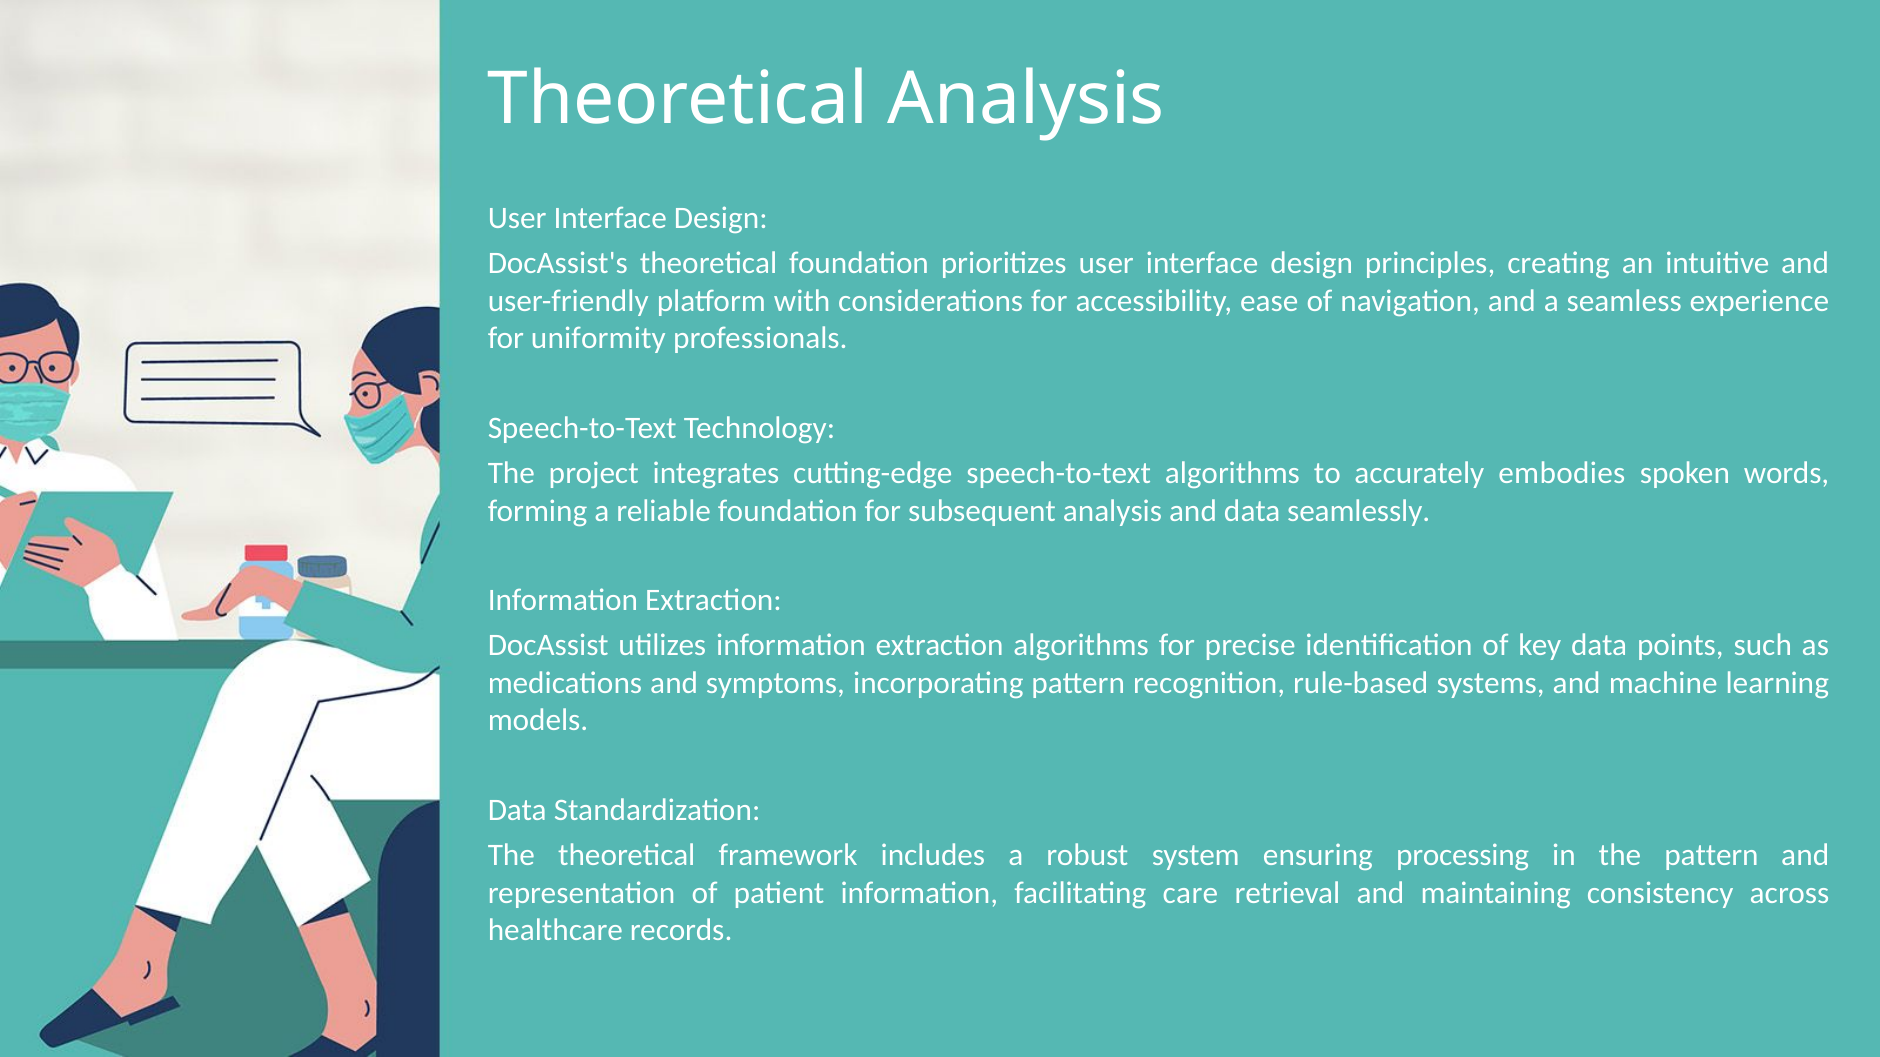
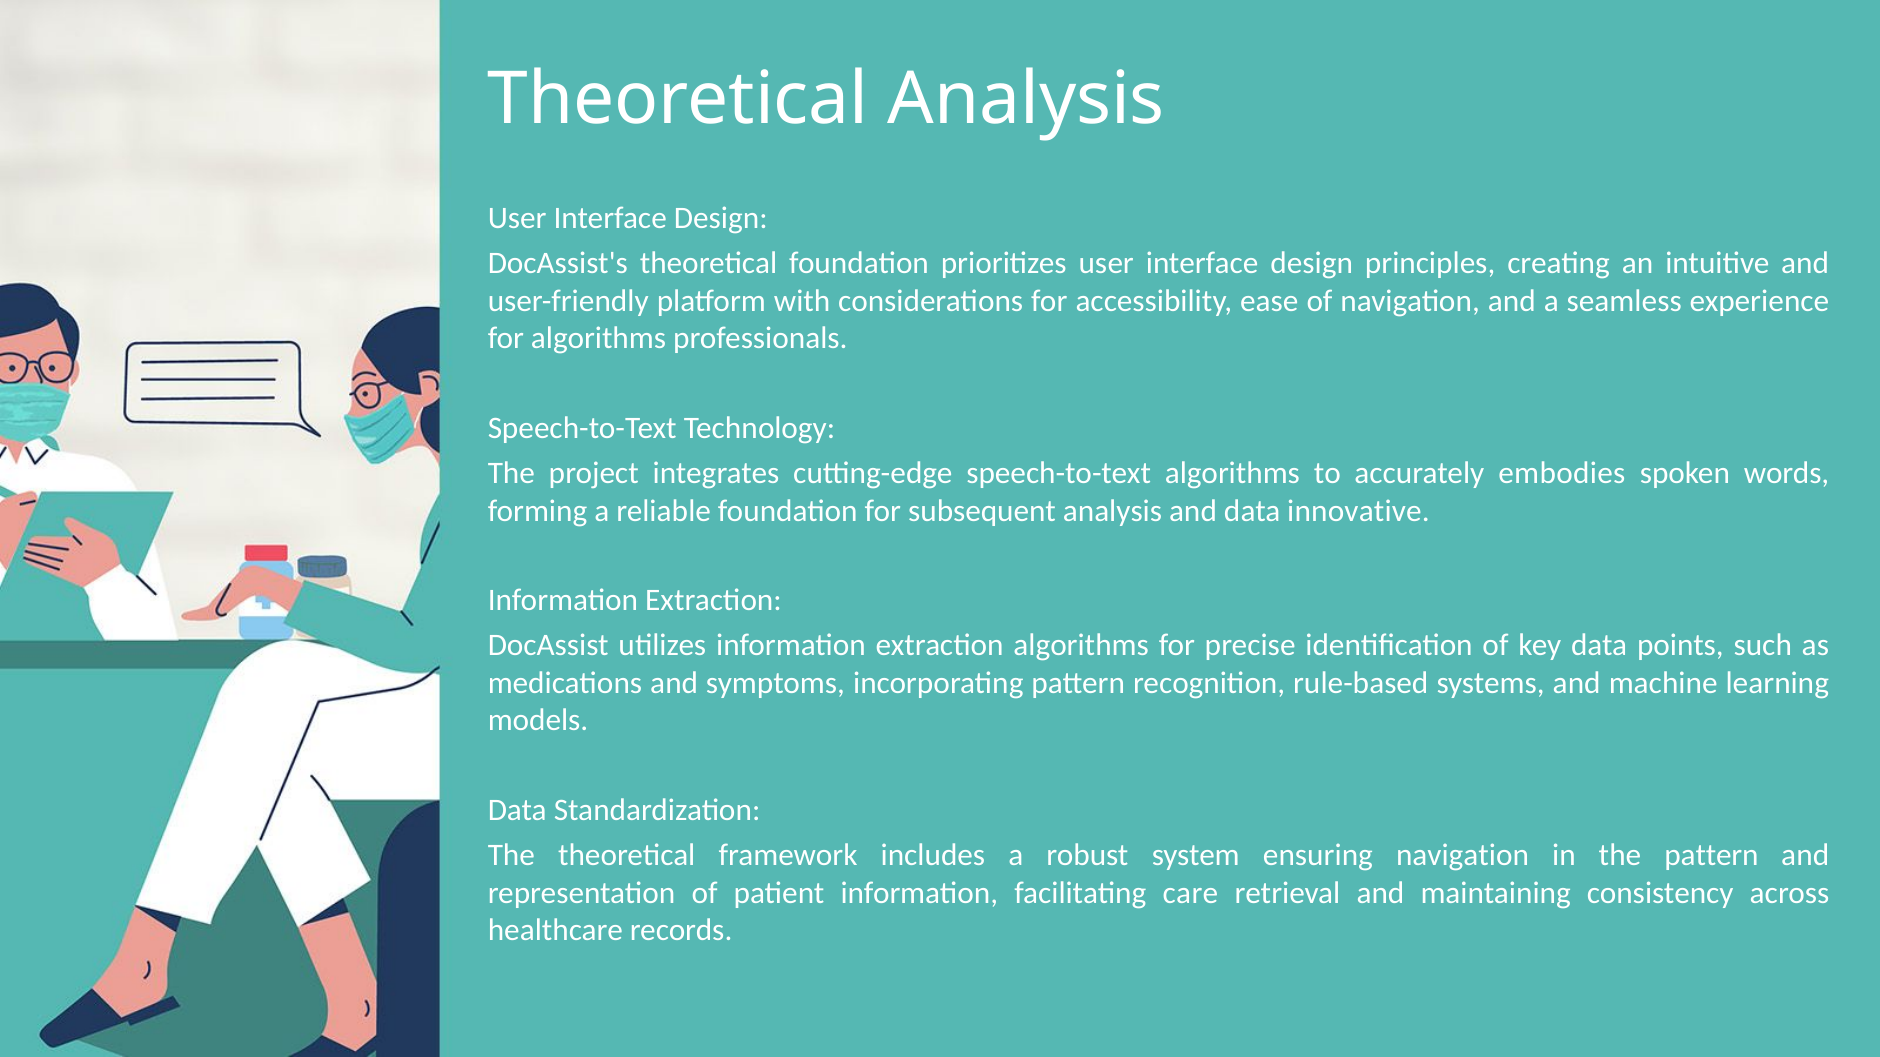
for uniformity: uniformity -> algorithms (598, 339)
seamlessly: seamlessly -> innovative (1359, 511)
ensuring processing: processing -> navigation (1463, 856)
